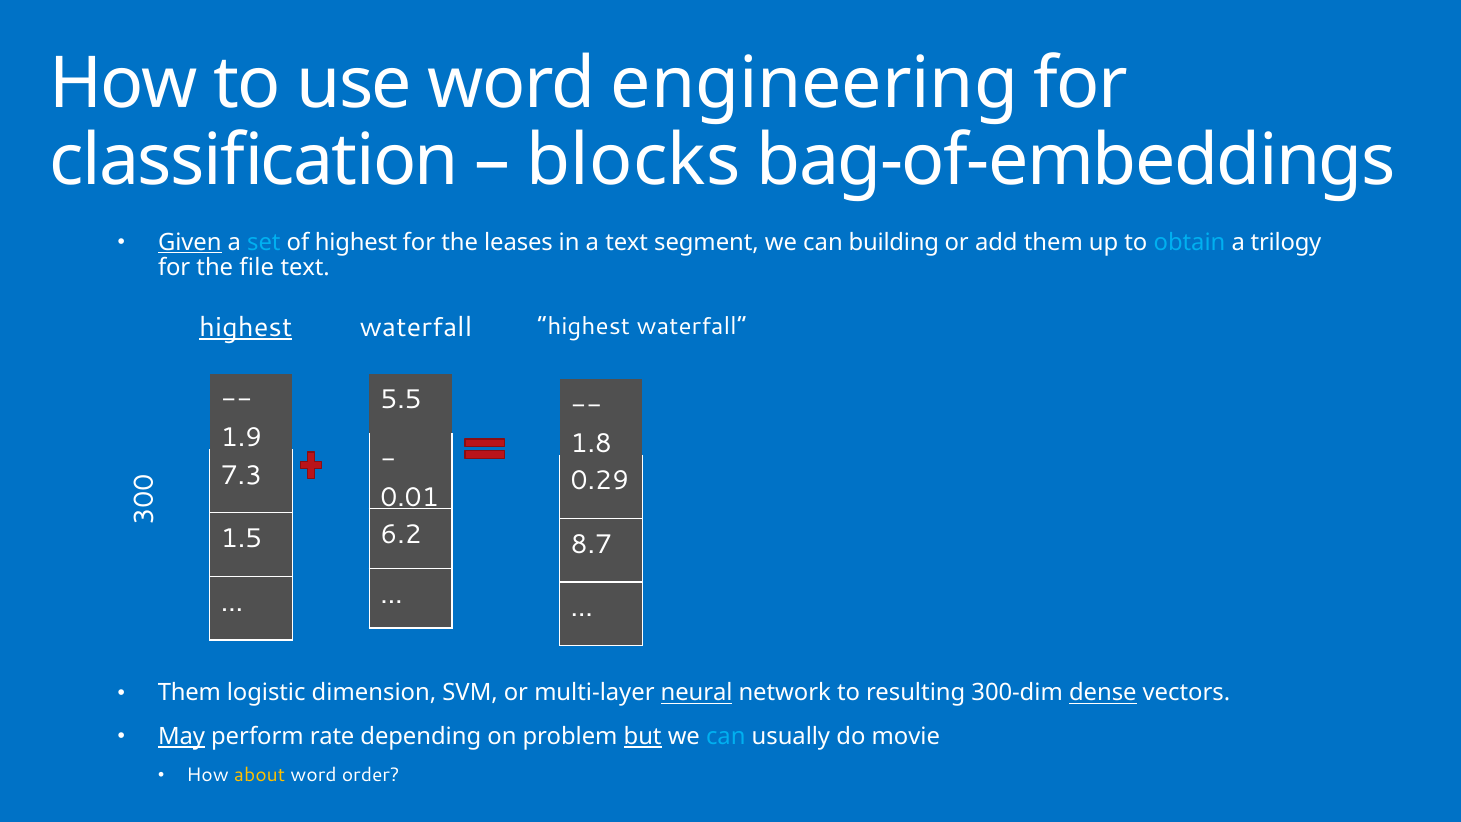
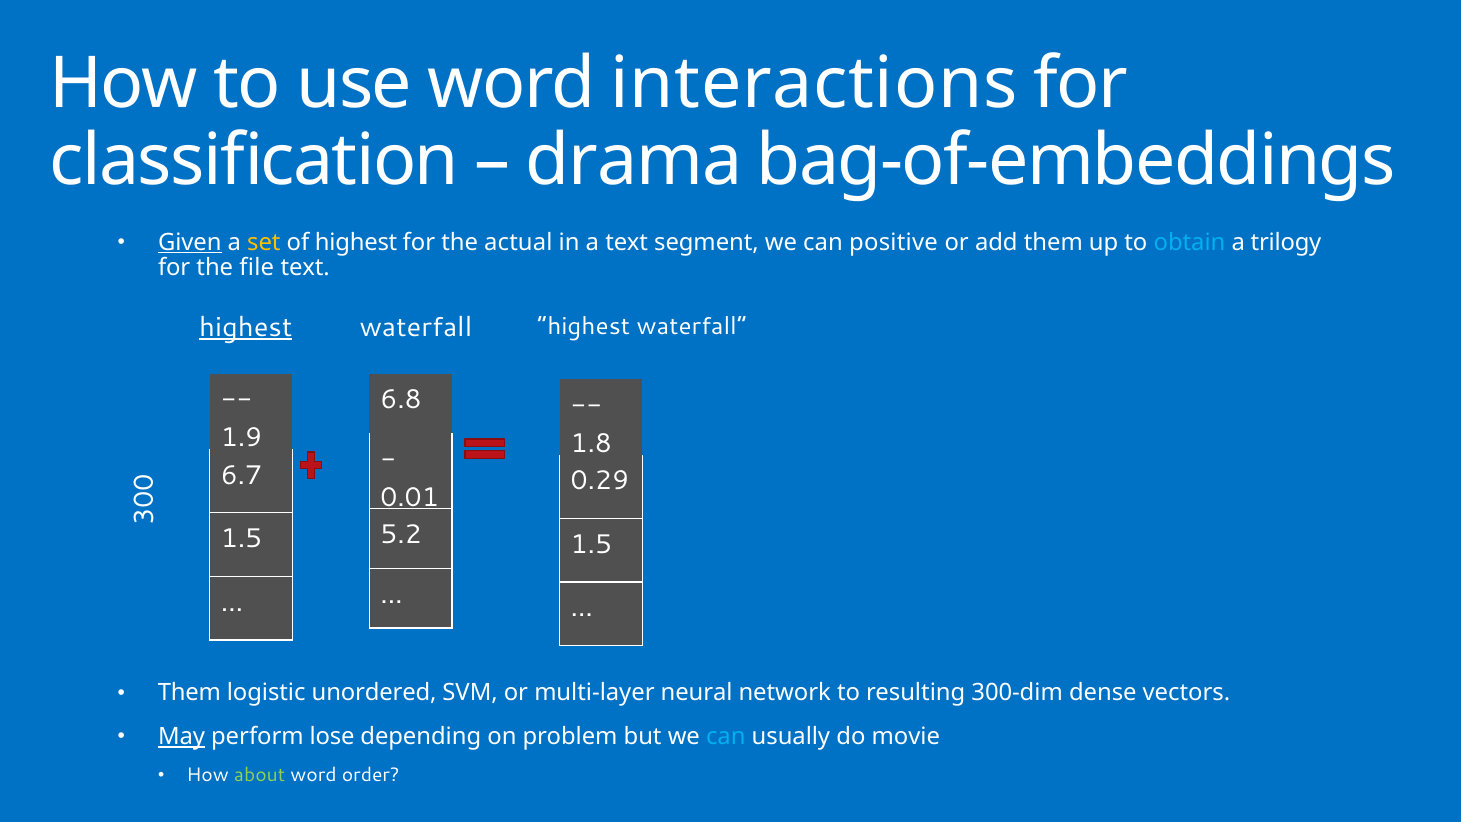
engineering: engineering -> interactions (814, 84)
blocks: blocks -> drama (634, 161)
set colour: light blue -> yellow (264, 242)
leases: leases -> actual (518, 242)
building: building -> positive (894, 242)
5.5: 5.5 -> 6.8 (401, 400)
7.3: 7.3 -> 6.7 (241, 475)
6.2: 6.2 -> 5.2 (401, 534)
8.7: 8.7 -> 1.5 (591, 544)
dimension: dimension -> unordered (374, 693)
neural underline: present -> none (697, 693)
dense underline: present -> none (1103, 693)
rate: rate -> lose (332, 736)
but underline: present -> none (643, 736)
about colour: yellow -> light green (260, 775)
